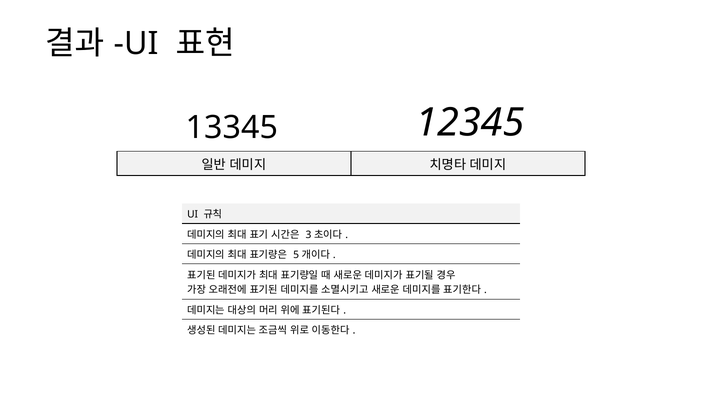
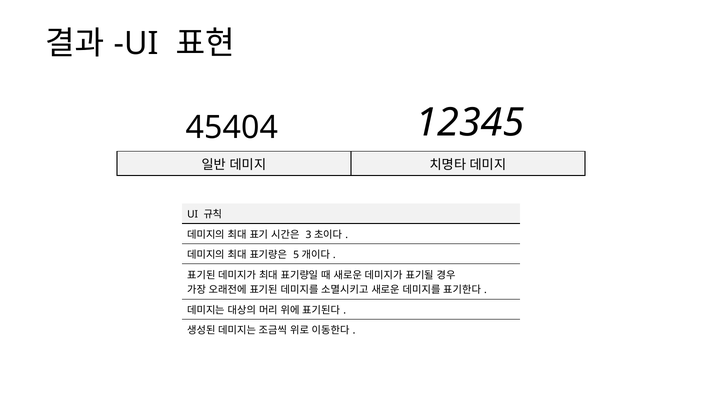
13345: 13345 -> 45404 (232, 127)
